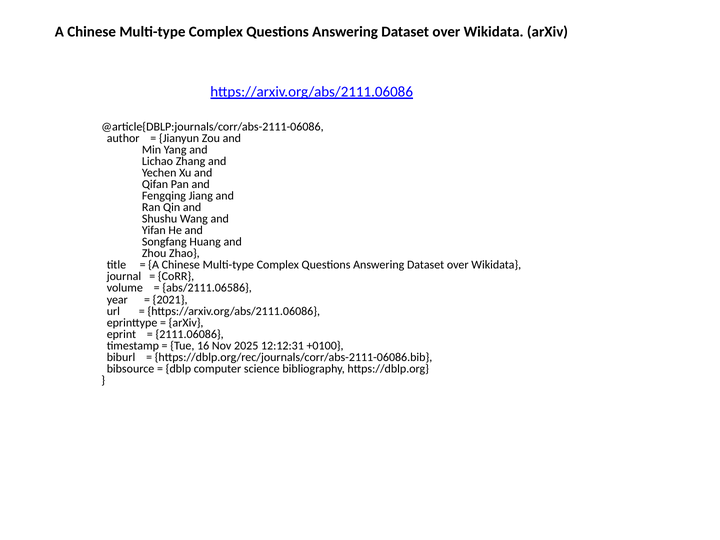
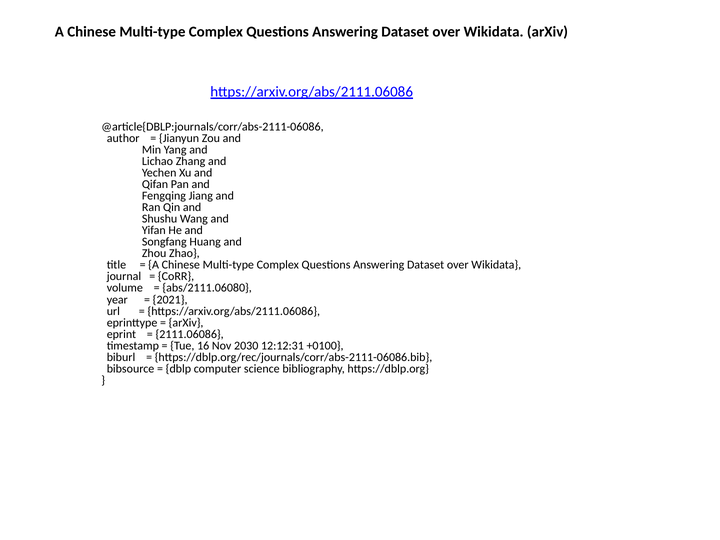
abs/2111.06586: abs/2111.06586 -> abs/2111.06080 (207, 288)
2025: 2025 -> 2030 (246, 346)
